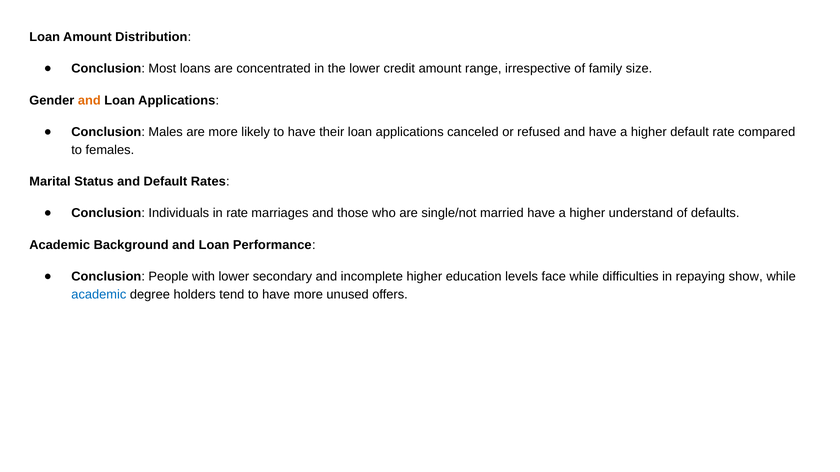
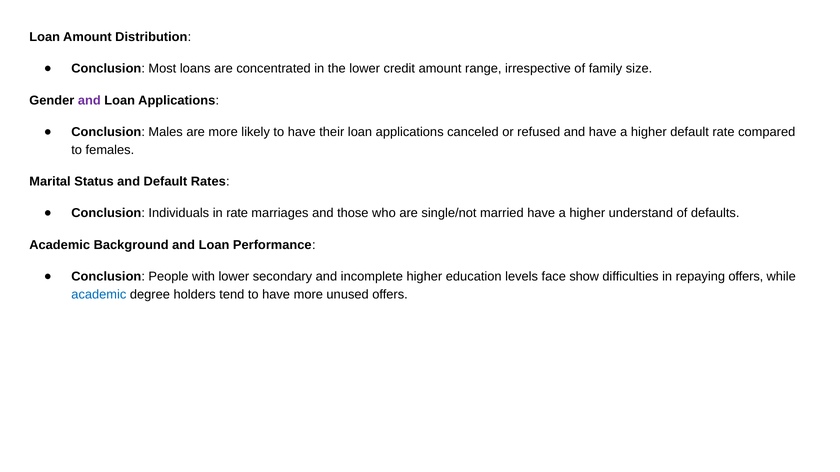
and colour: orange -> purple (89, 100)
face while: while -> show (584, 277)
repaying show: show -> offers (746, 277)
